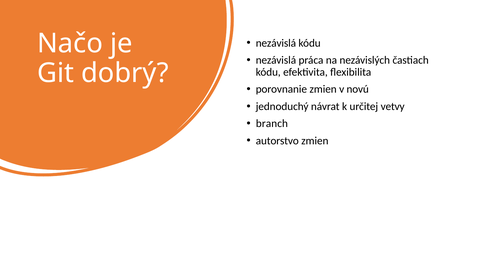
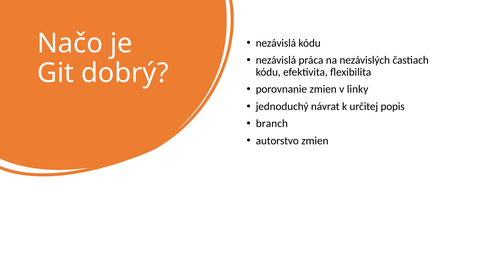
novú: novú -> linky (358, 89)
vetvy: vetvy -> popis (393, 106)
